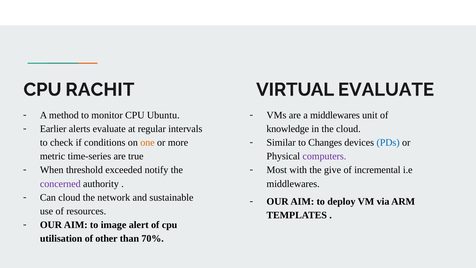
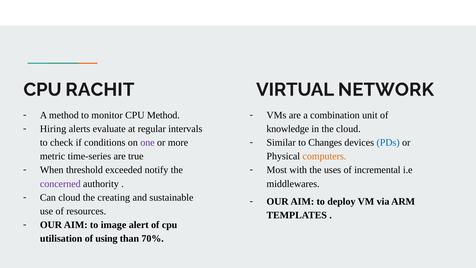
VIRTUAL EVALUATE: EVALUATE -> NETWORK (386, 90)
CPU Ubuntu: Ubuntu -> Method (163, 115)
a middlewares: middlewares -> combination (335, 115)
Earlier: Earlier -> Hiring (53, 129)
one colour: orange -> purple (147, 143)
computers colour: purple -> orange (324, 156)
give: give -> uses (333, 170)
network: network -> creating (114, 197)
other: other -> using (106, 238)
